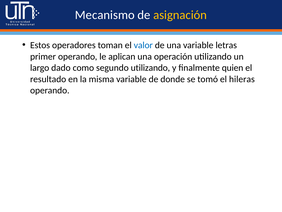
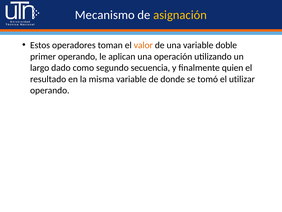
valor colour: blue -> orange (143, 45)
letras: letras -> doble (226, 45)
segundo utilizando: utilizando -> secuencia (150, 68)
hileras: hileras -> utilizar (242, 79)
